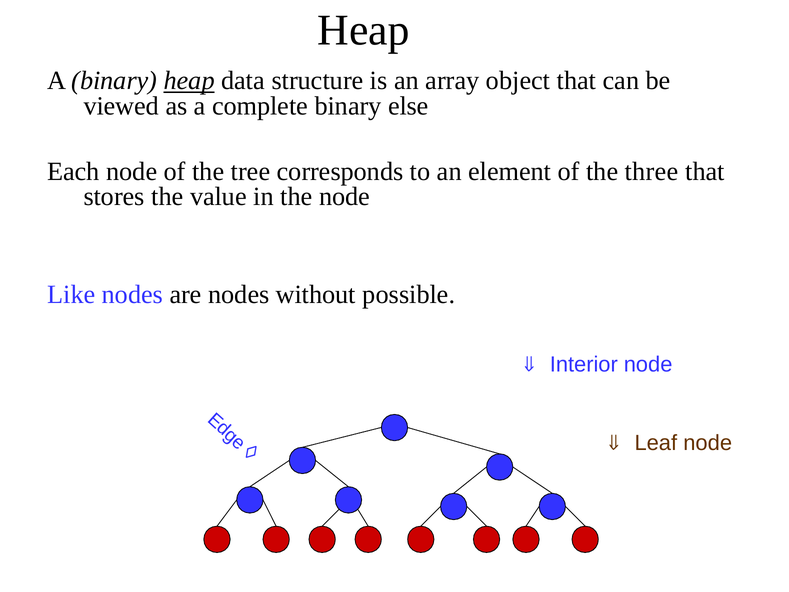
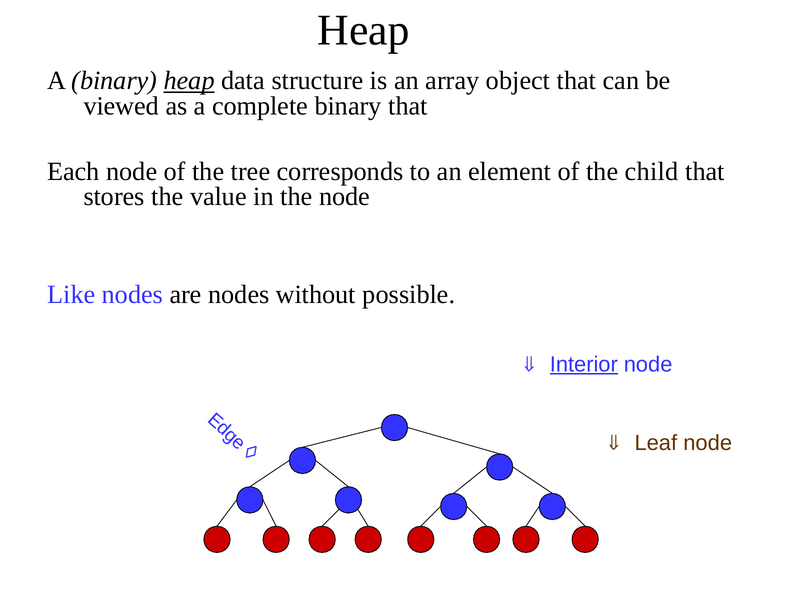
binary else: else -> that (408, 106)
three: three -> child (652, 171)
Interior underline: none -> present (584, 364)
